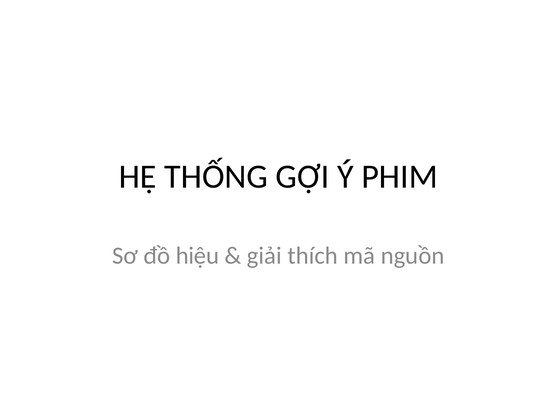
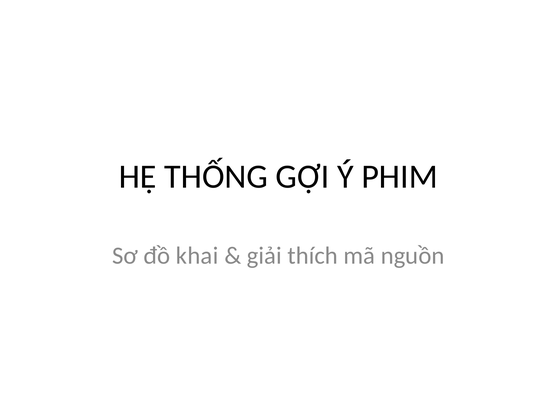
hiệu: hiệu -> khai (197, 256)
